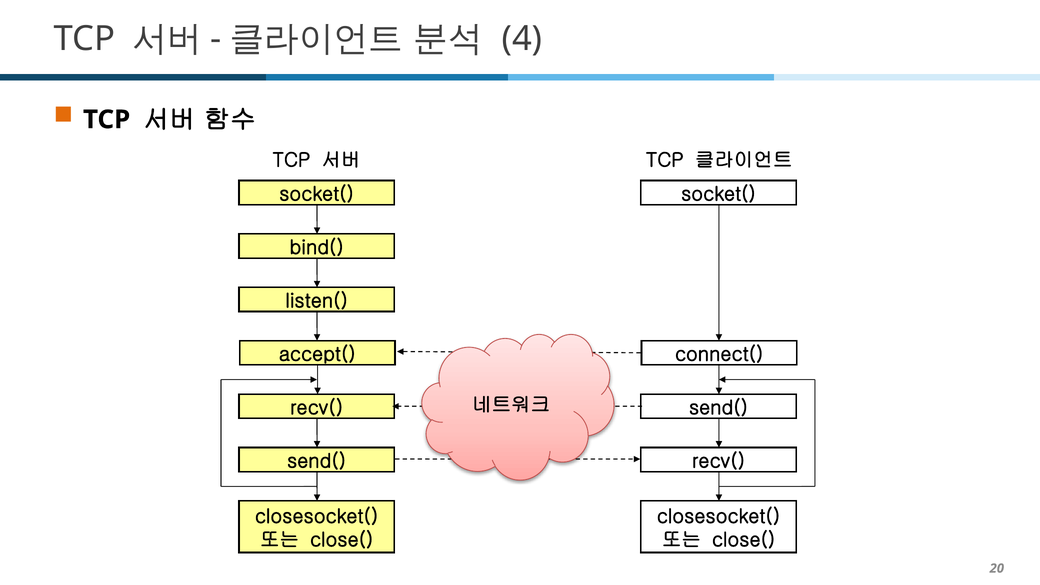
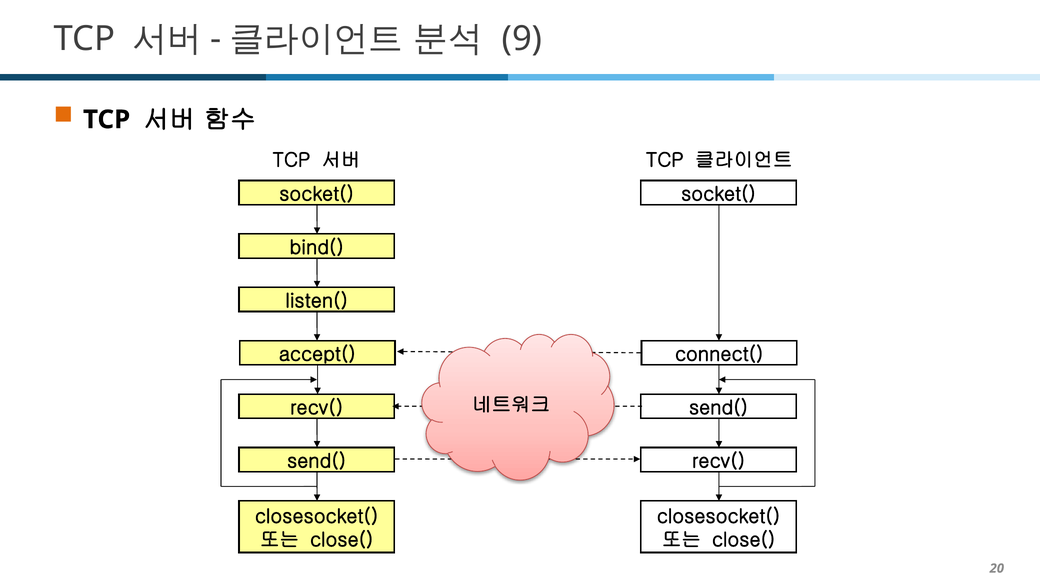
4: 4 -> 9 (522, 39)
